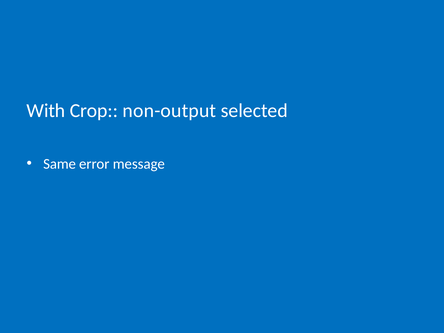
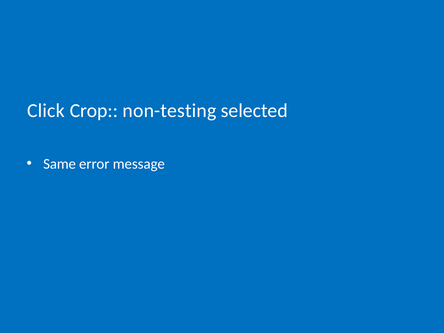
With: With -> Click (46, 111)
non-output: non-output -> non-testing (169, 111)
